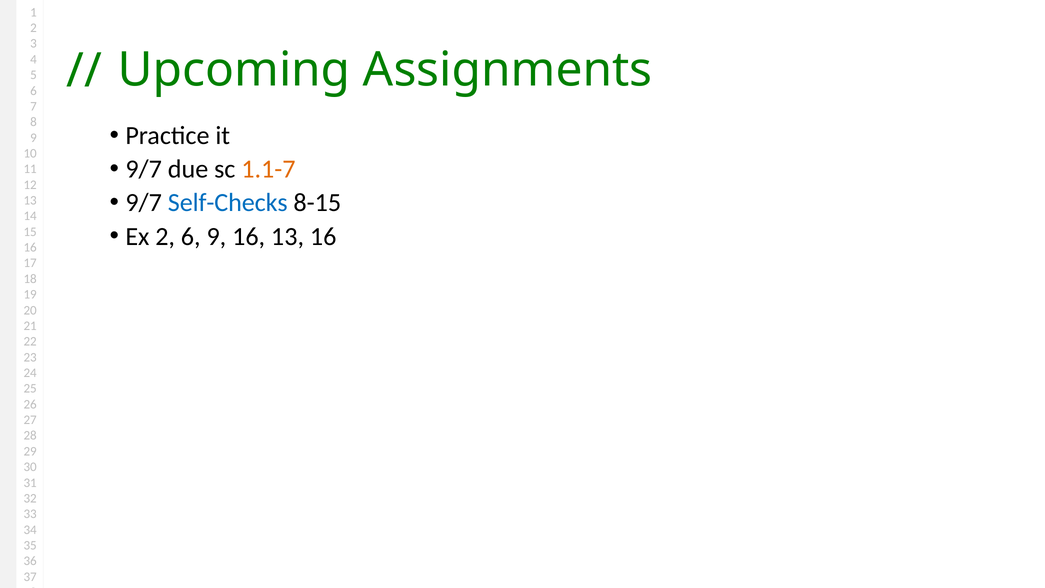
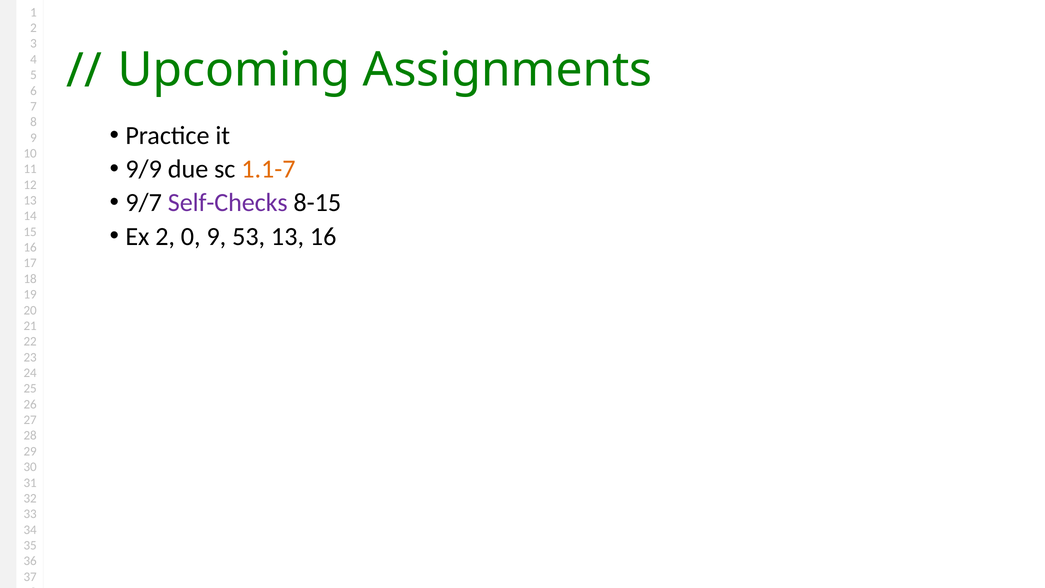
9/7: 9/7 -> 9/9 (144, 169)
Self-Checks colour: blue -> purple (228, 203)
2 6: 6 -> 0 (191, 236)
9 16: 16 -> 53 (249, 236)
